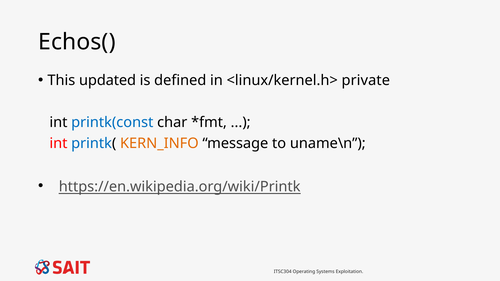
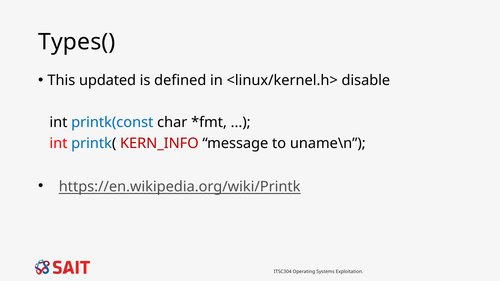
Echos(: Echos( -> Types( (77, 42)
private: private -> disable (366, 80)
KERN_INFO colour: orange -> red (159, 143)
